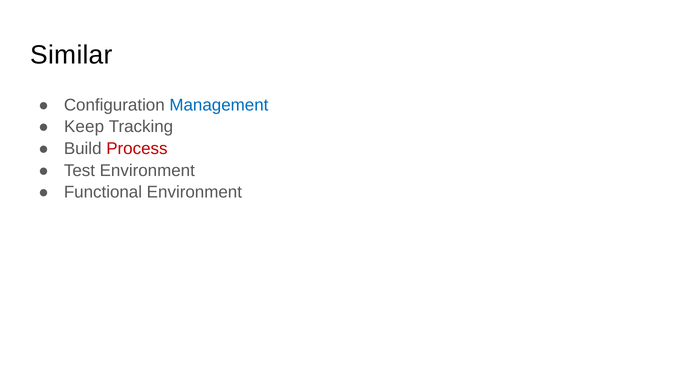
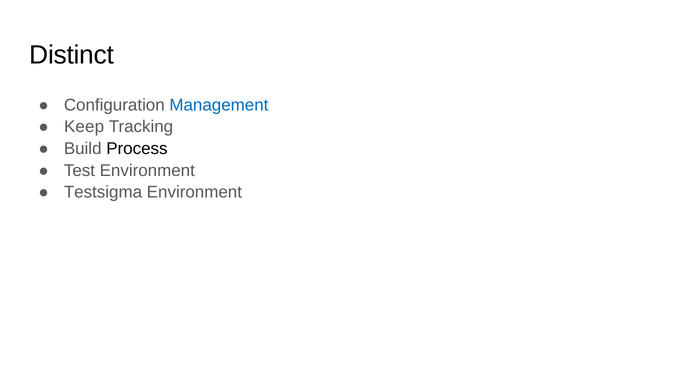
Similar: Similar -> Distinct (72, 55)
Process colour: red -> black (137, 149)
Functional: Functional -> Testsigma (103, 192)
